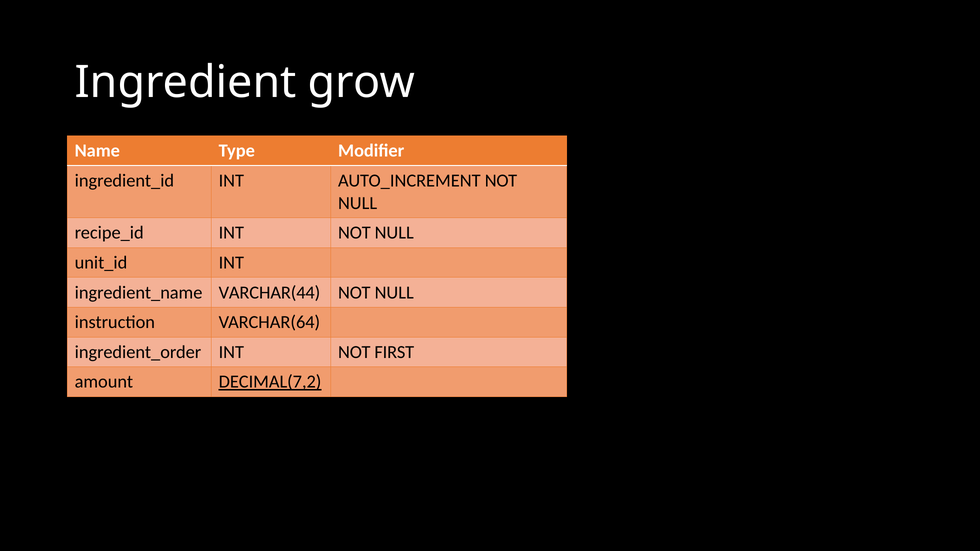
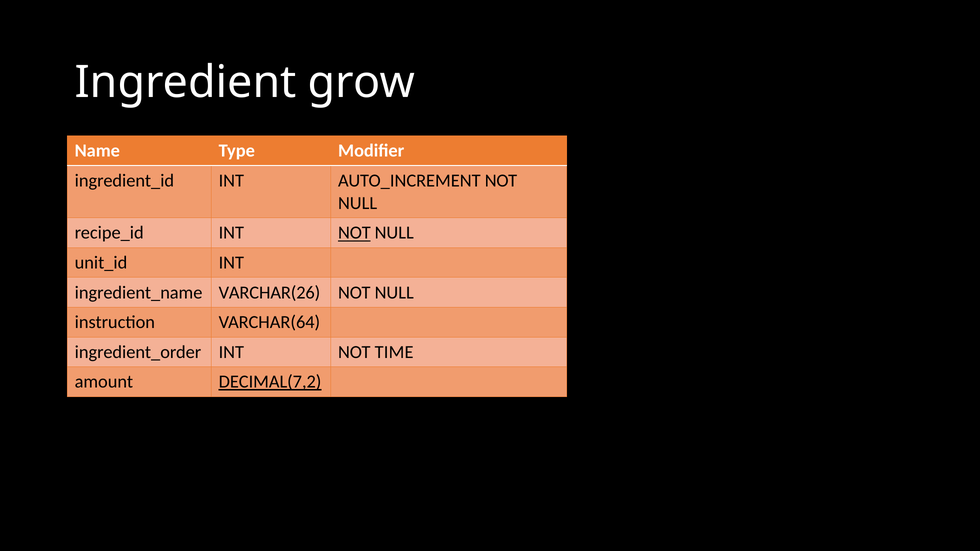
NOT underline: none -> present (354, 233)
VARCHAR(44: VARCHAR(44 -> VARCHAR(26 (269, 293)
FIRST: FIRST -> TIME (394, 352)
